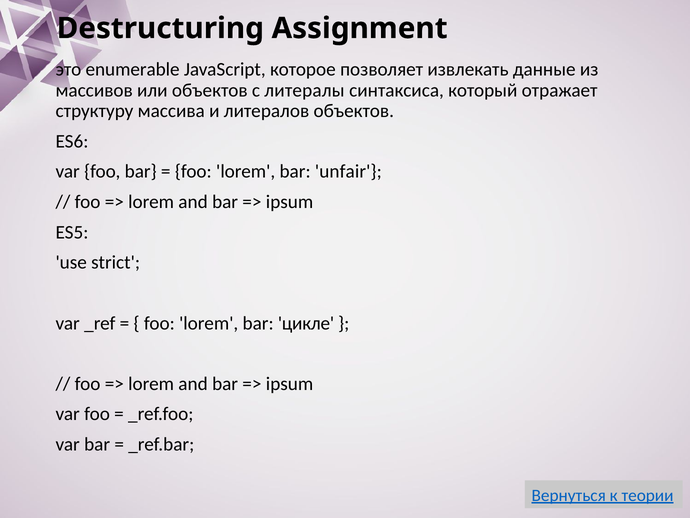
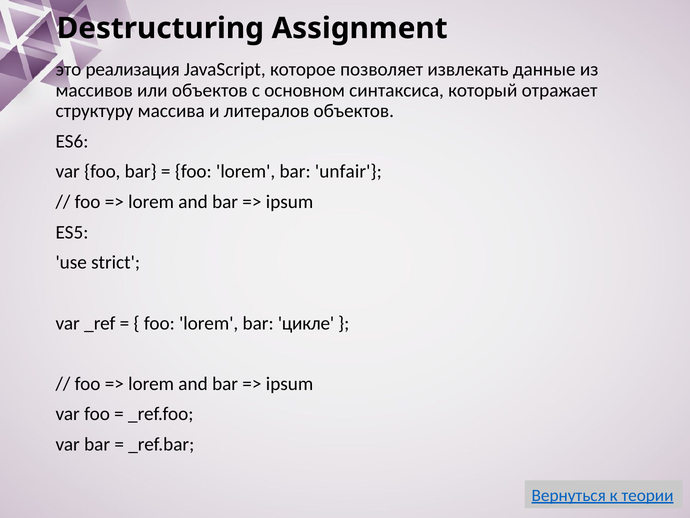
enumerable: enumerable -> реализация (133, 69)
литералы: литералы -> основном (305, 90)
